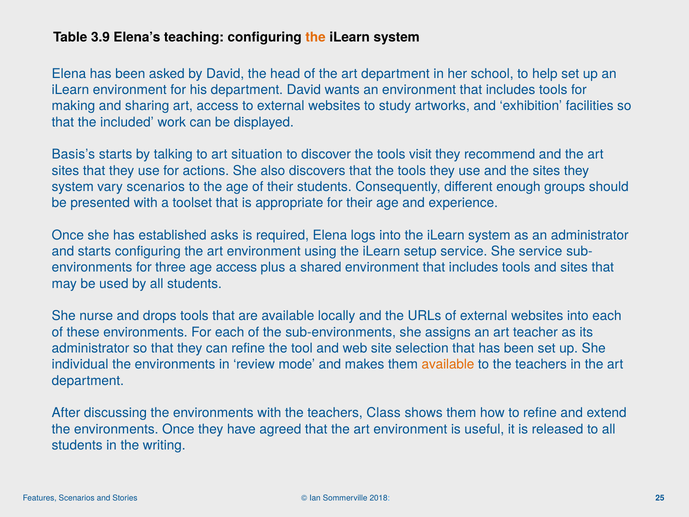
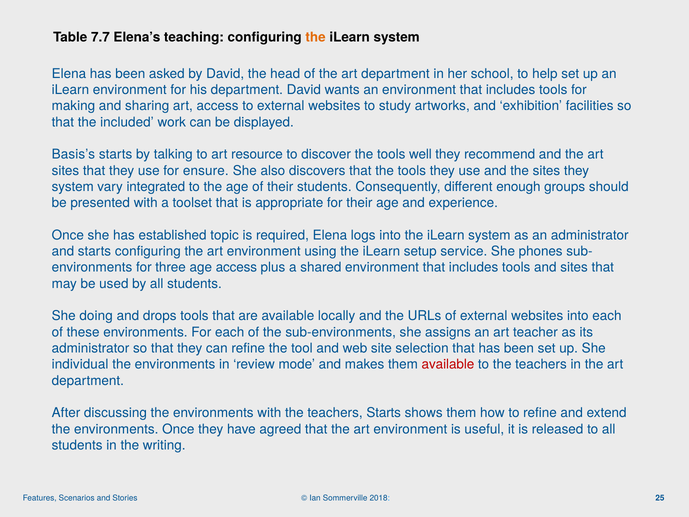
3.9: 3.9 -> 7.7 (100, 37)
situation: situation -> resource (257, 154)
visit: visit -> well (420, 154)
actions: actions -> ensure (206, 170)
vary scenarios: scenarios -> integrated (156, 187)
asks: asks -> topic (225, 235)
She service: service -> phones (541, 251)
nurse: nurse -> doing (96, 316)
available colour: orange -> red (448, 364)
teachers Class: Class -> Starts (384, 413)
